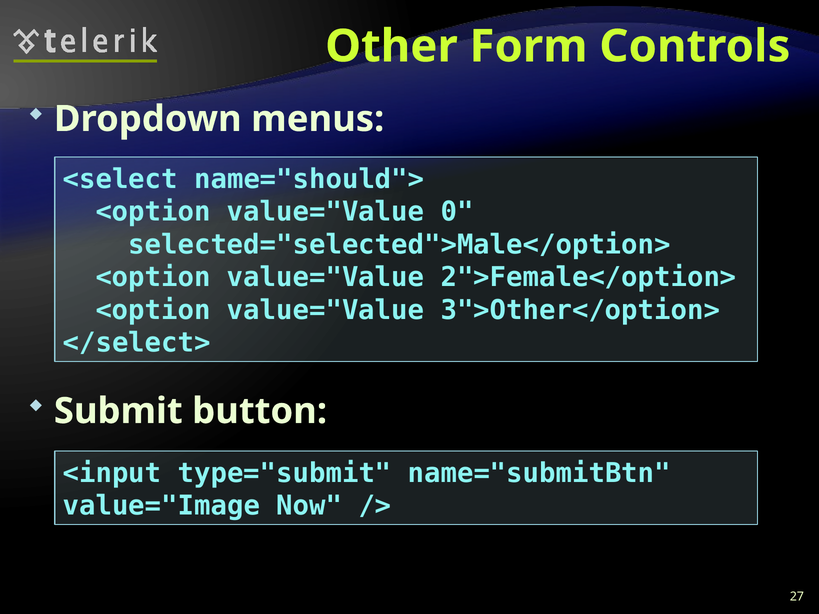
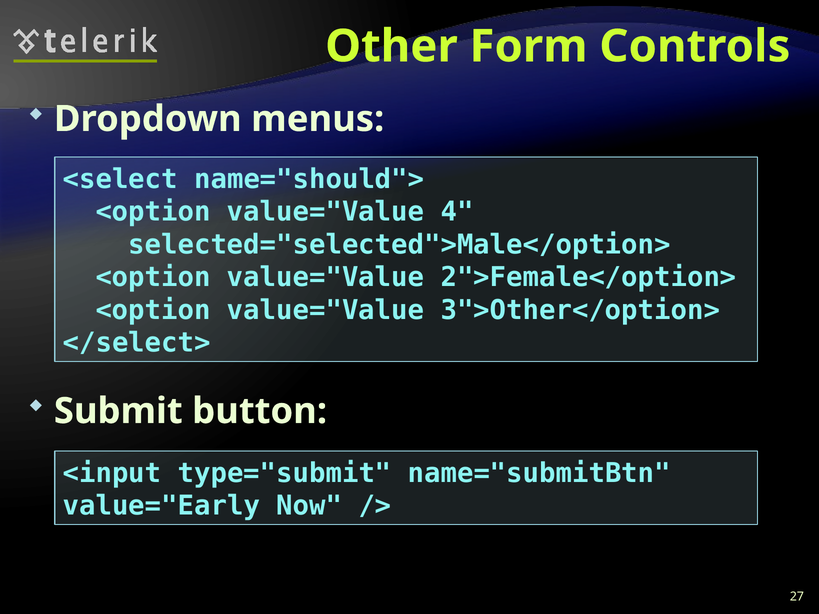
0: 0 -> 4 (457, 212)
value="Image: value="Image -> value="Early (161, 506)
